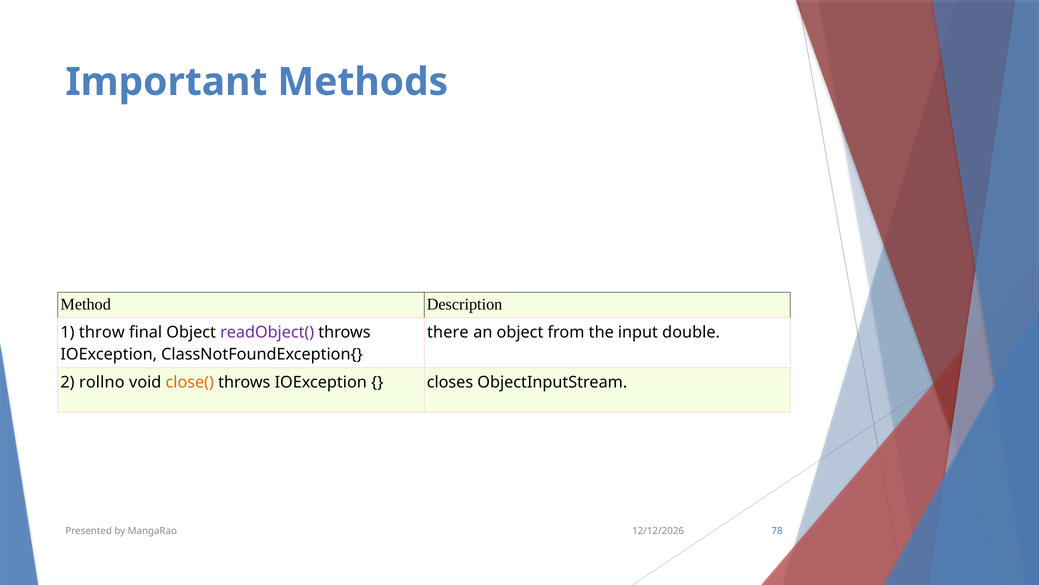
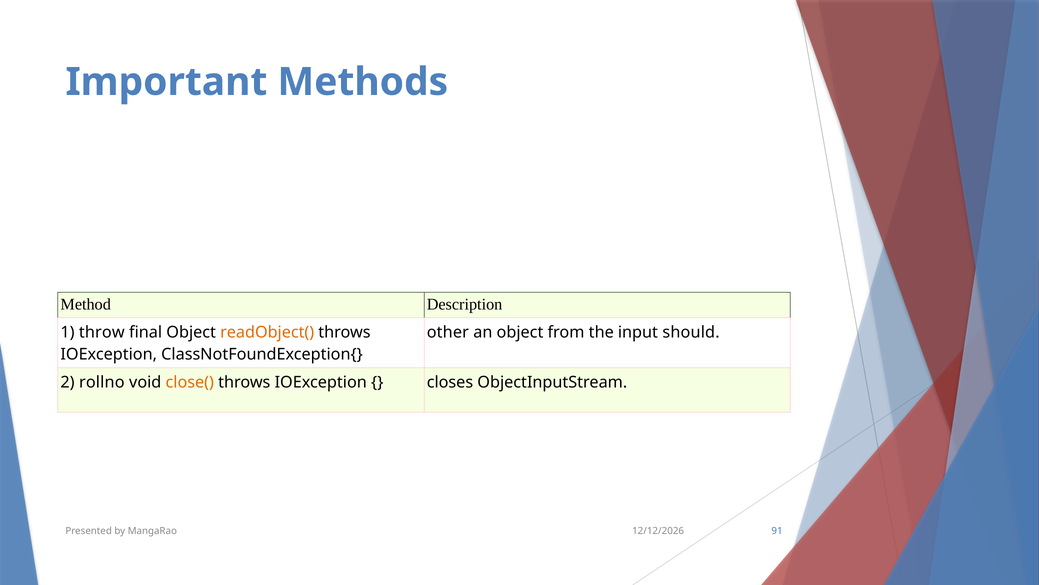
readObject( colour: purple -> orange (267, 332)
there: there -> other (448, 332)
double: double -> should (691, 332)
78: 78 -> 91 (777, 530)
